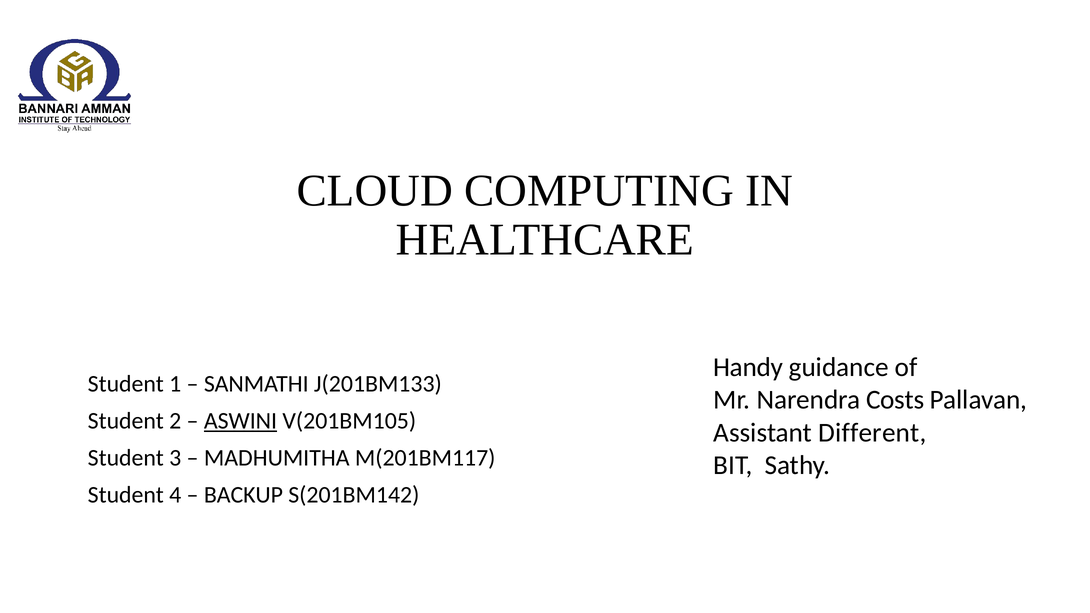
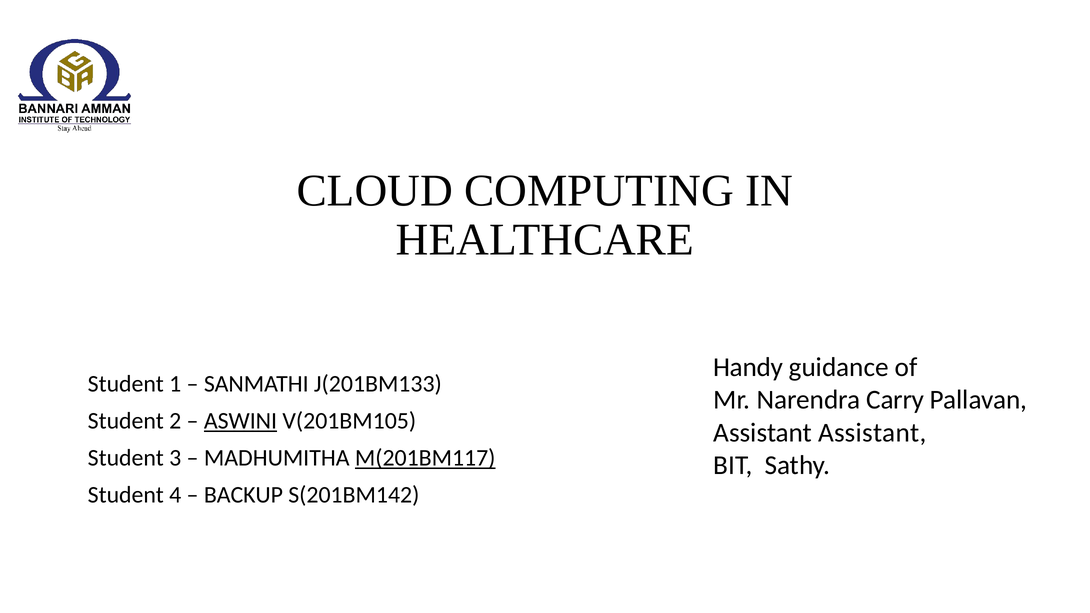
Costs: Costs -> Carry (895, 400)
Assistant Different: Different -> Assistant (872, 433)
M(201BM117 underline: none -> present (425, 458)
